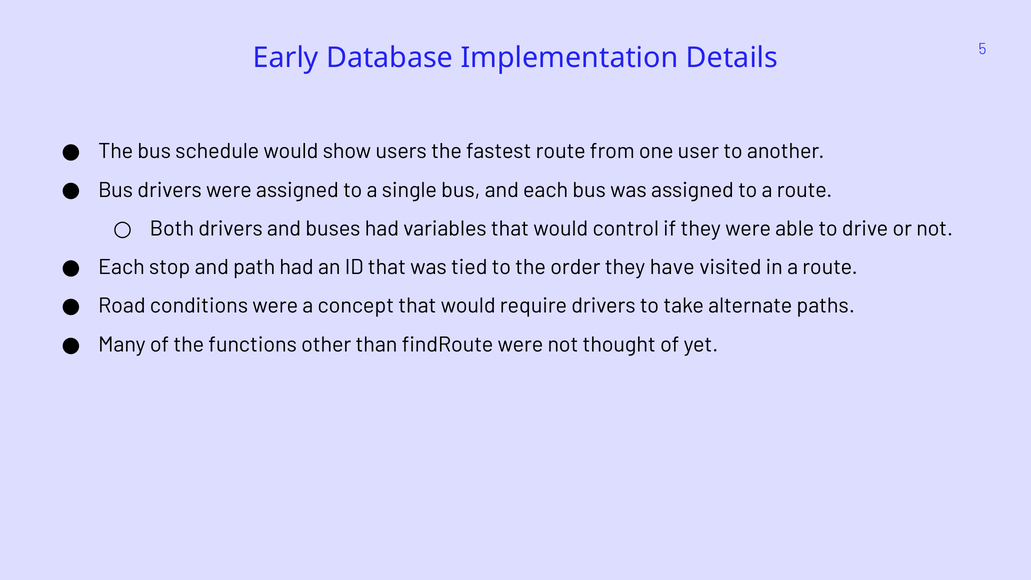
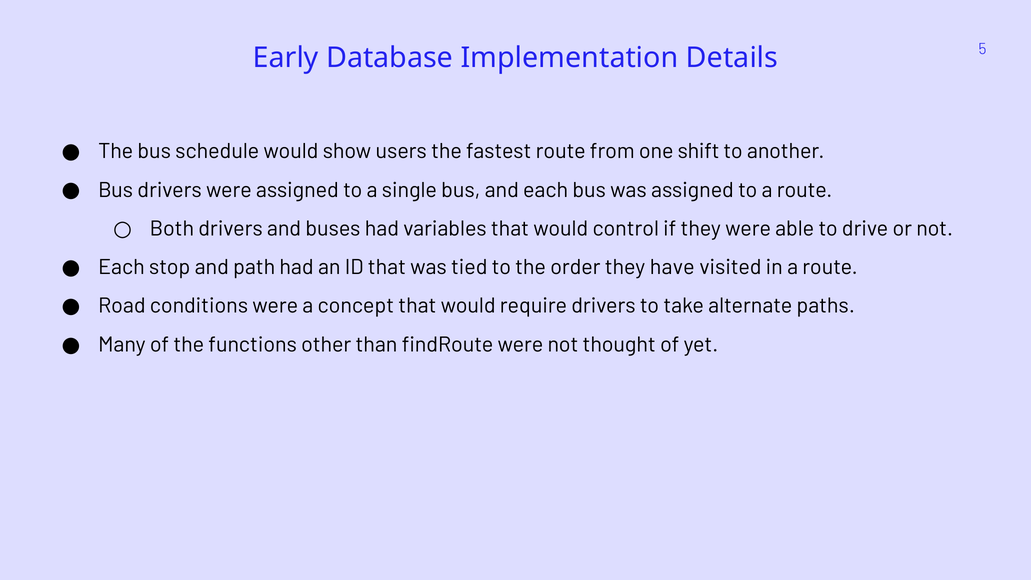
user: user -> shift (699, 151)
